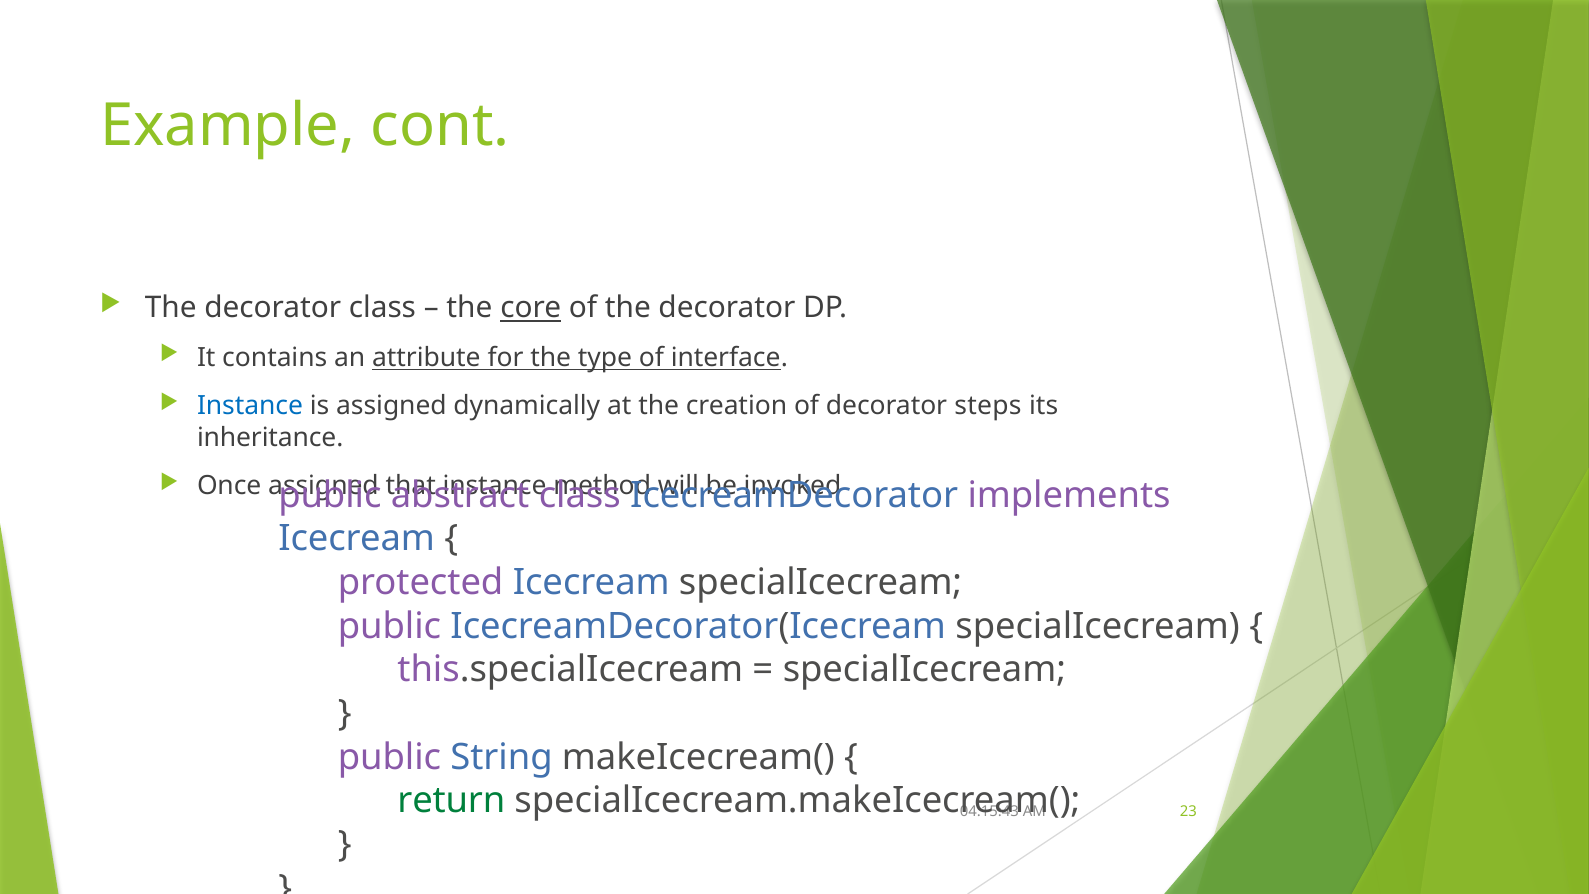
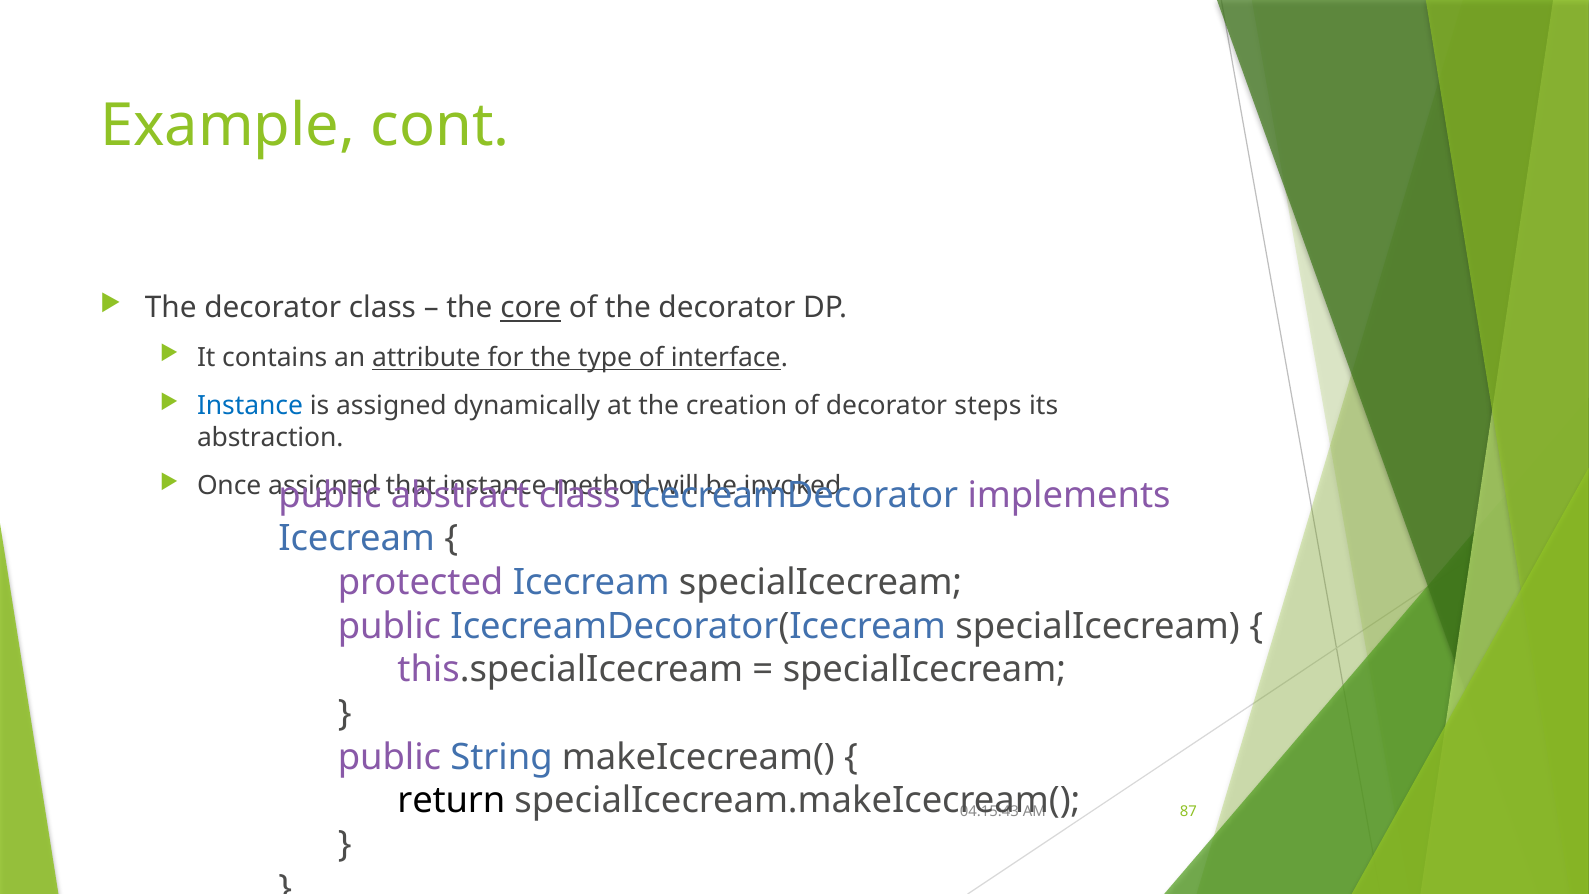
inheritance: inheritance -> abstraction (270, 438)
return colour: green -> black (451, 801)
23: 23 -> 87 (1188, 811)
